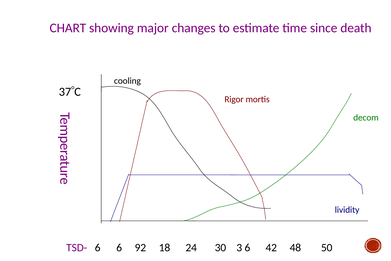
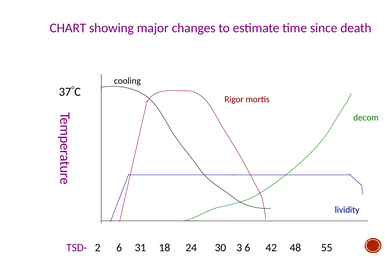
TSD- 6: 6 -> 2 (98, 248)
92: 92 -> 31 (140, 248)
50: 50 -> 55 (327, 248)
